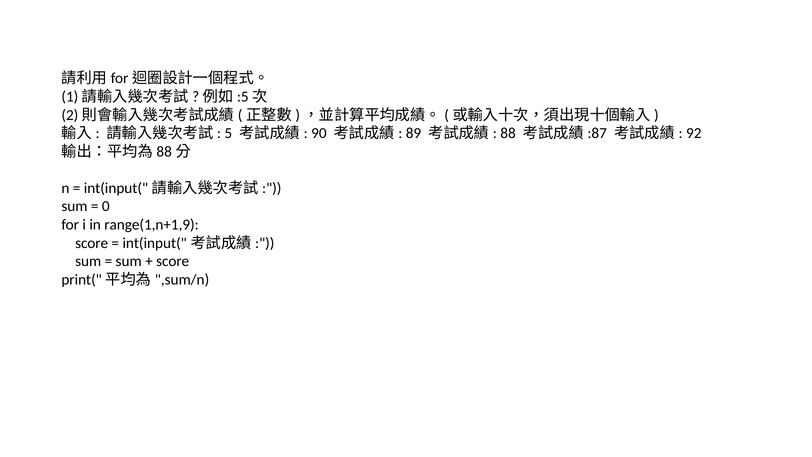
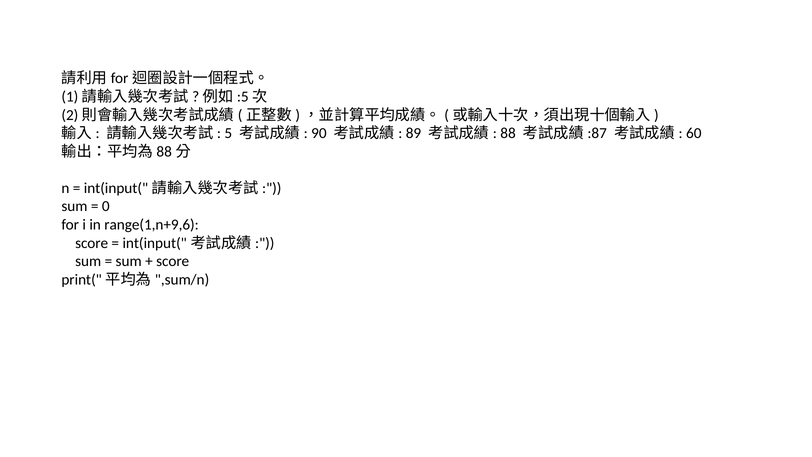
92: 92 -> 60 (694, 133)
range(1,n+1,9: range(1,n+1,9 -> range(1,n+9,6 (152, 225)
